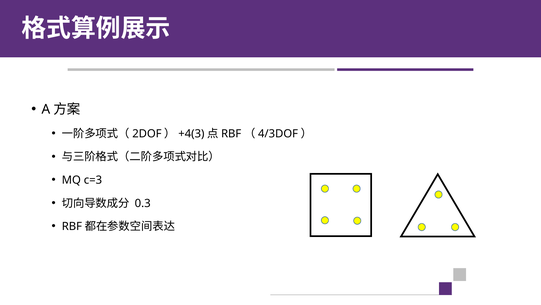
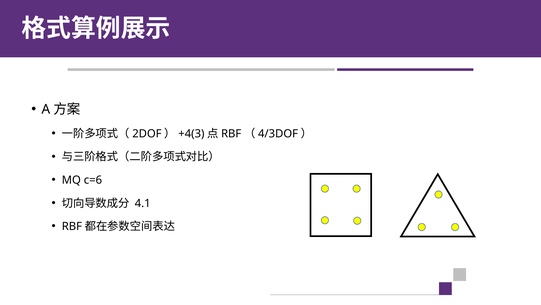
c=3: c=3 -> c=6 (93, 180)
0.3: 0.3 -> 4.1 (143, 203)
